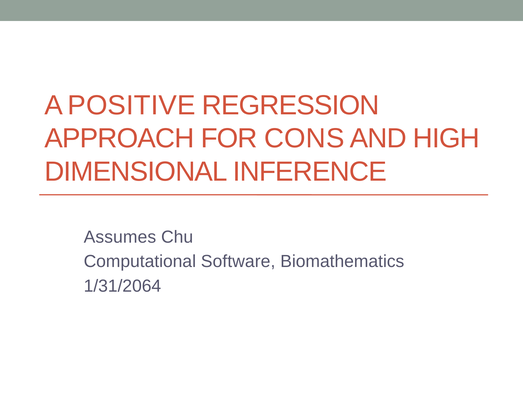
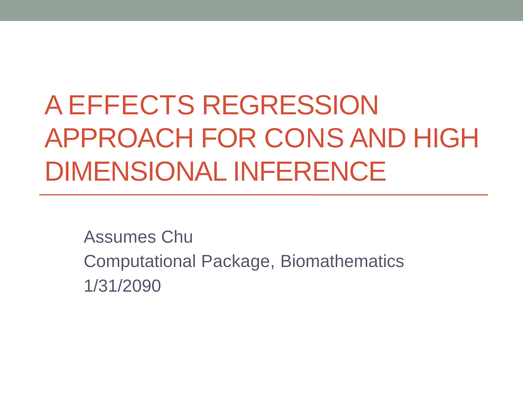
POSITIVE: POSITIVE -> EFFECTS (131, 105)
Software: Software -> Package (238, 261)
1/31/2064: 1/31/2064 -> 1/31/2090 (122, 285)
